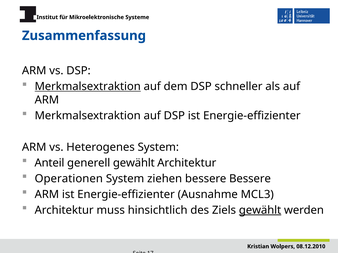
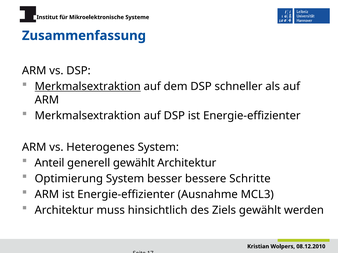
Operationen: Operationen -> Optimierung (69, 179)
ziehen: ziehen -> besser (165, 179)
bessere Bessere: Bessere -> Schritte (250, 179)
gewählt underline: present -> none (260, 210)
